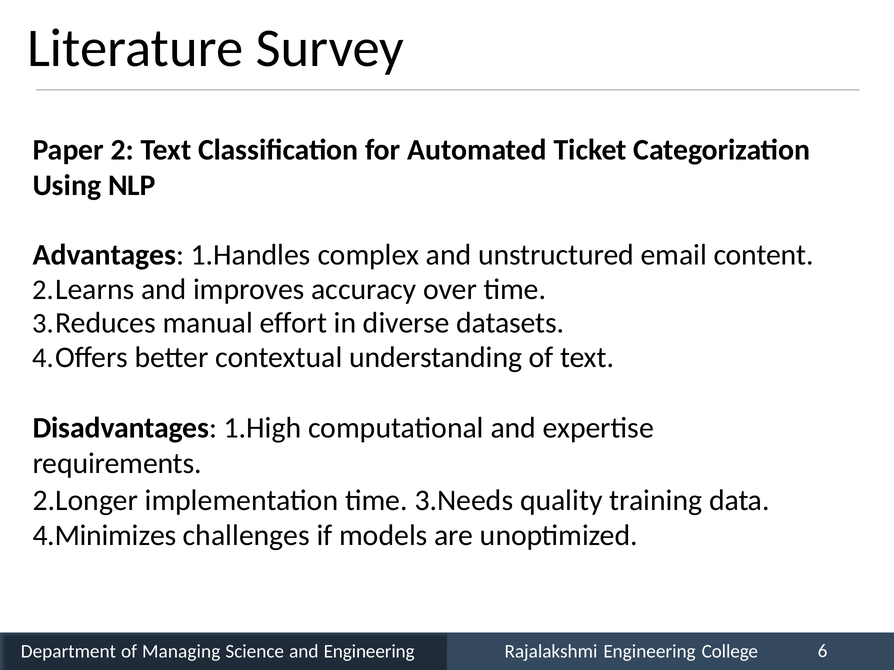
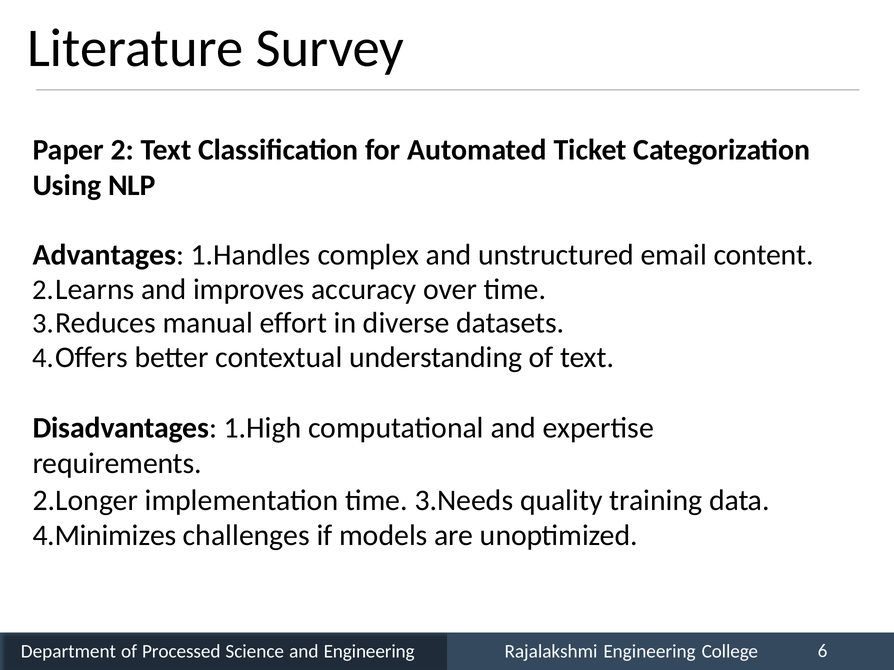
Managing: Managing -> Processed (181, 652)
